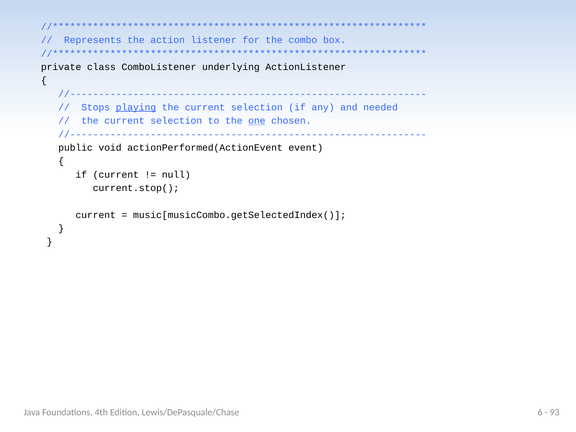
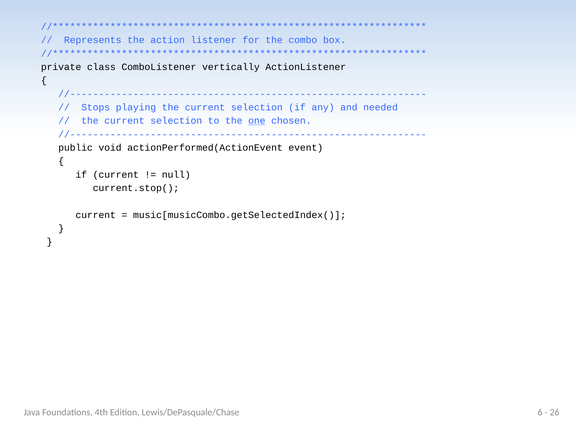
underlying: underlying -> vertically (231, 67)
playing underline: present -> none (136, 107)
93: 93 -> 26 (555, 412)
